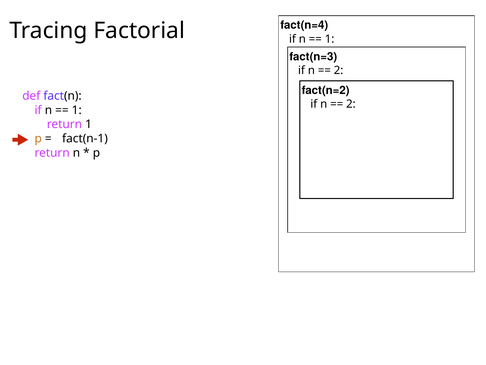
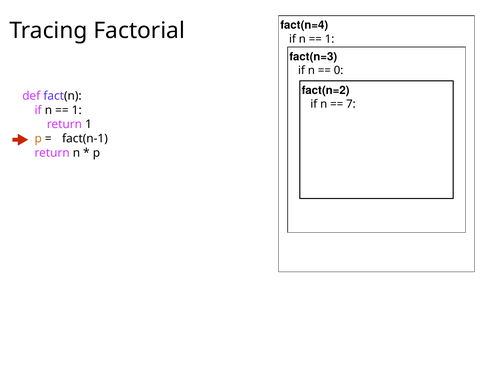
2: 2 -> 0 (339, 70)
2: 2 -> 7 (351, 104)
